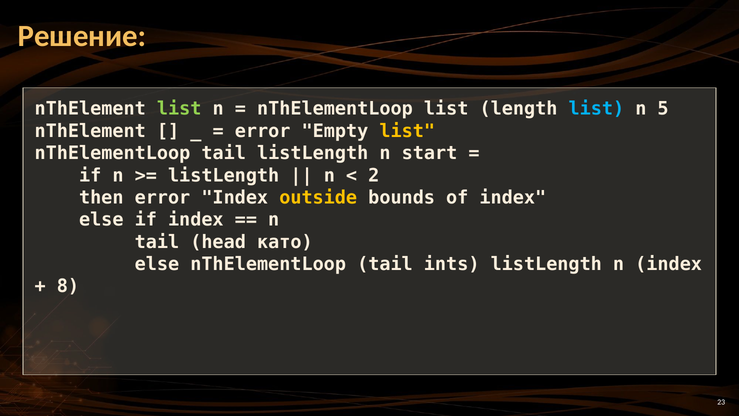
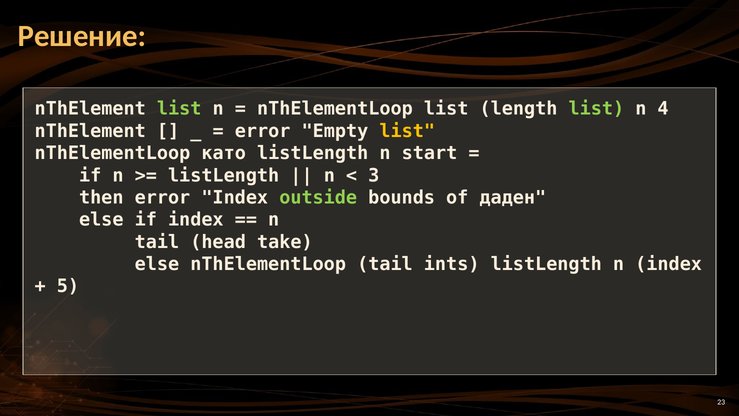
list colour: light blue -> light green (596, 109)
5: 5 -> 4 (663, 109)
tail: tail -> като (224, 153)
2: 2 -> 3 (374, 175)
outside colour: yellow -> light green (318, 198)
of index: index -> даден (513, 198)
като: като -> take (285, 242)
8: 8 -> 5 (68, 286)
